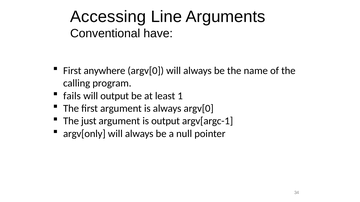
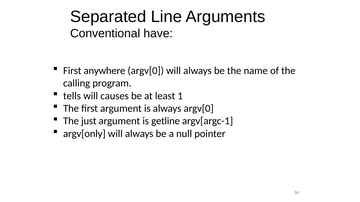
Accessing: Accessing -> Separated (108, 17)
fails: fails -> tells (72, 96)
will output: output -> causes (115, 96)
is output: output -> getline (166, 121)
